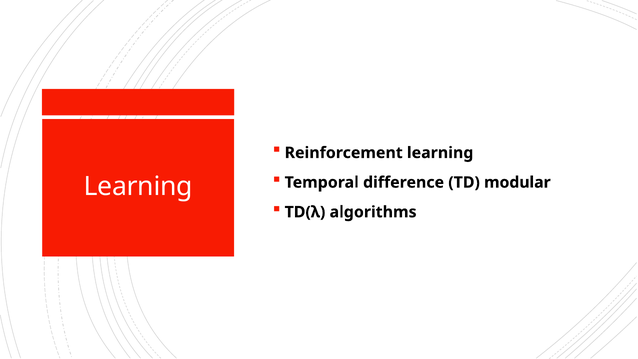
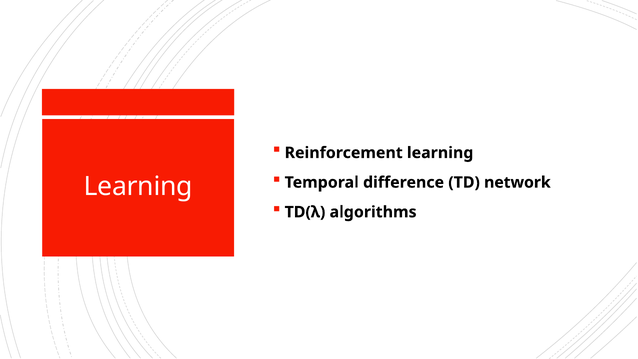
modular: modular -> network (517, 182)
